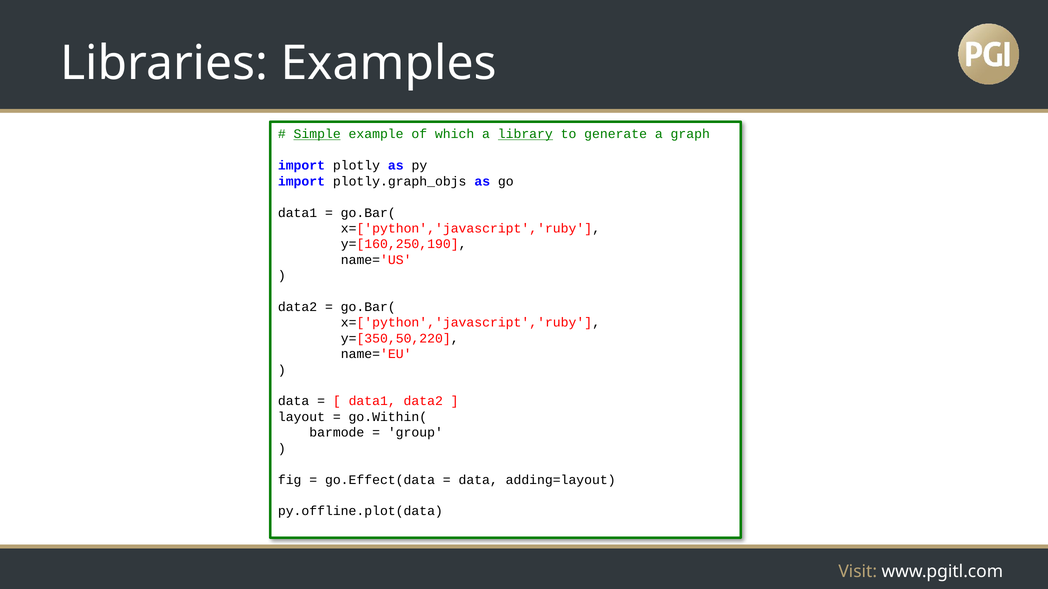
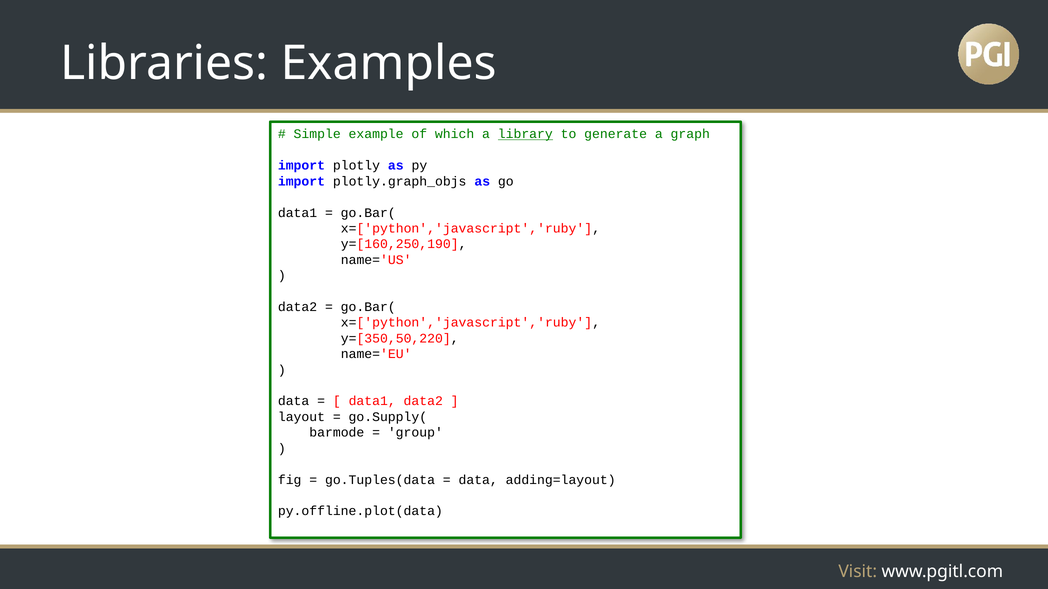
Simple underline: present -> none (317, 134)
go.Within(: go.Within( -> go.Supply( (388, 417)
go.Effect(data: go.Effect(data -> go.Tuples(data (380, 480)
